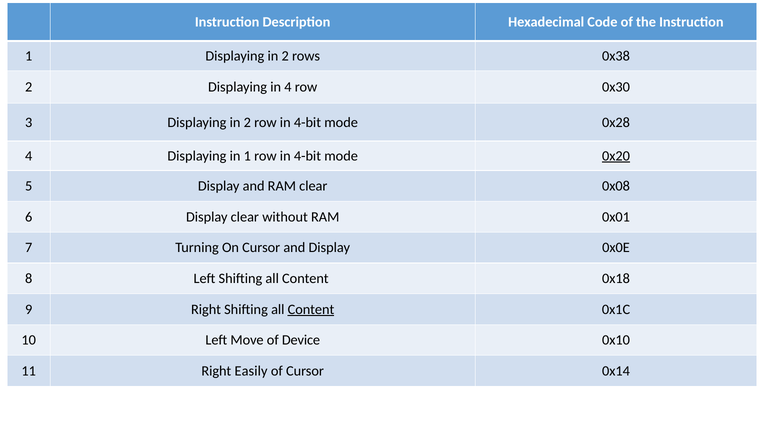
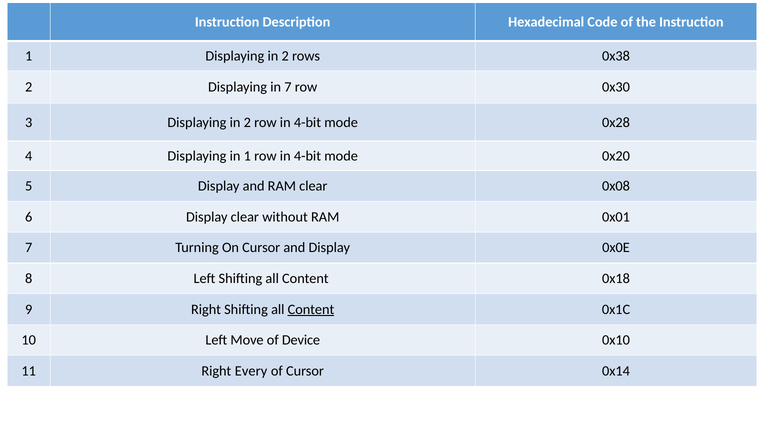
4: 4 -> 7 (288, 87)
0x20 underline: present -> none (616, 156)
Easily: Easily -> Every (251, 371)
